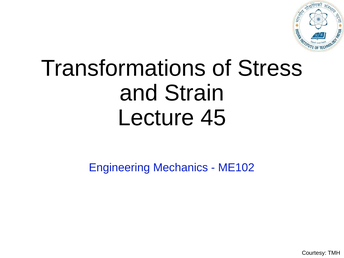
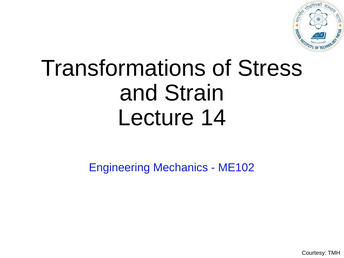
45: 45 -> 14 (213, 118)
